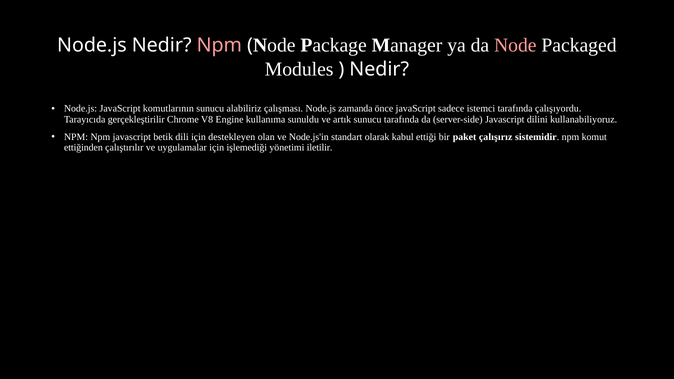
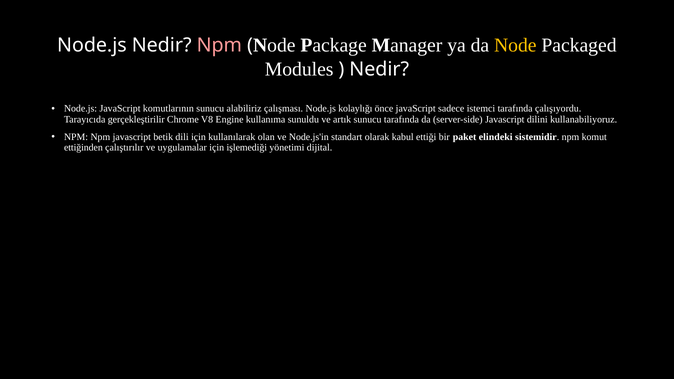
Node colour: pink -> yellow (515, 45)
zamanda: zamanda -> kolaylığı (355, 109)
destekleyen: destekleyen -> kullanılarak (232, 137)
çalışırız: çalışırız -> elindeki (496, 137)
iletilir: iletilir -> dijital (320, 148)
